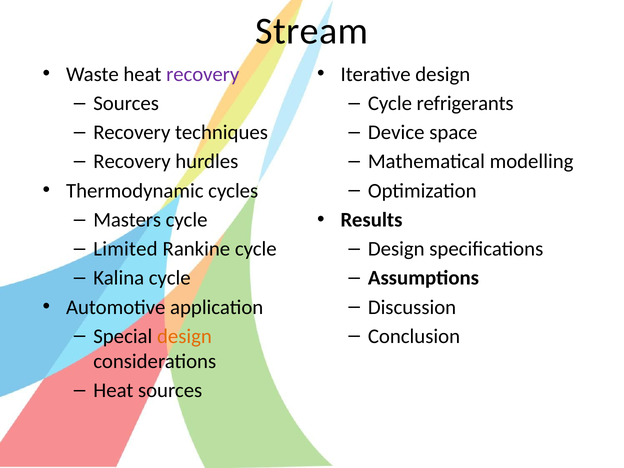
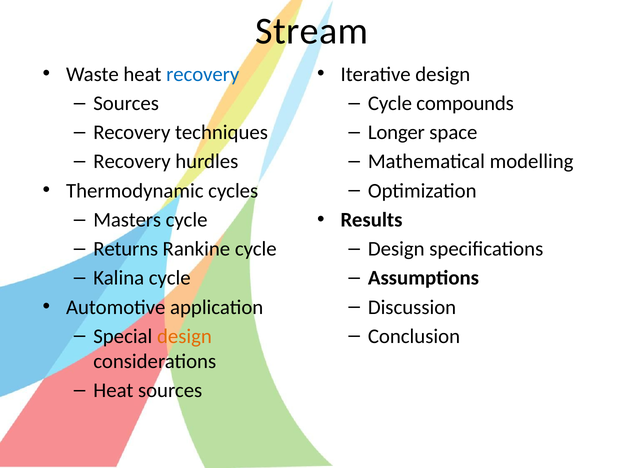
recovery colour: purple -> blue (203, 74)
refrigerants: refrigerants -> compounds (465, 103)
Device: Device -> Longer (396, 132)
Limited: Limited -> Returns (126, 249)
